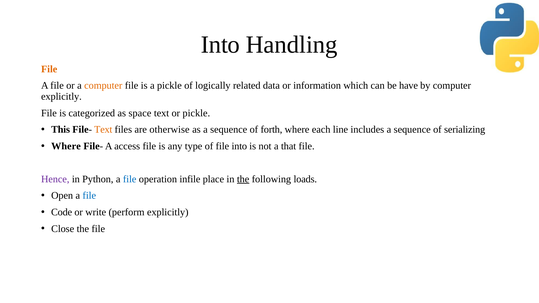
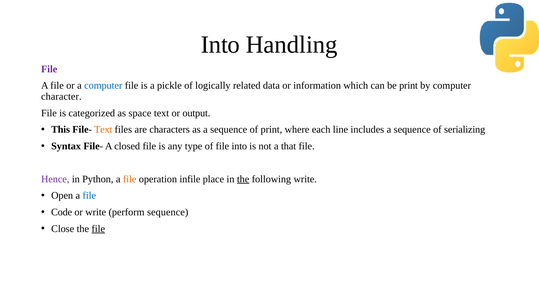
File colour: orange -> purple (49, 69)
computer colour: orange -> blue (103, 86)
be have: have -> print (409, 86)
explicitly: explicitly -> character (61, 97)
or pickle: pickle -> output (196, 113)
otherwise: otherwise -> characters (170, 130)
of forth: forth -> print (271, 130)
Where: Where -> Syntax (66, 146)
access: access -> closed (127, 146)
file colour: blue -> orange (130, 179)
following loads: loads -> write (305, 179)
perform explicitly: explicitly -> sequence (168, 212)
file underline: none -> present (98, 229)
